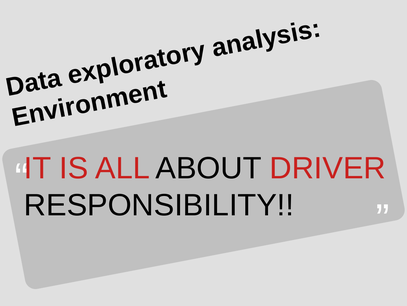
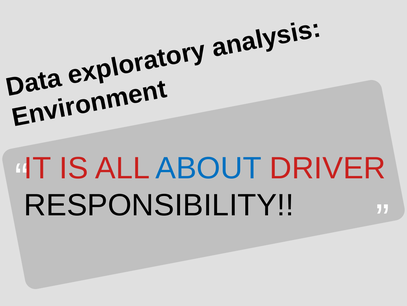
ABOUT colour: black -> blue (209, 168)
